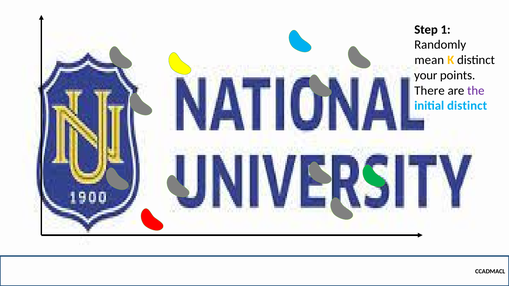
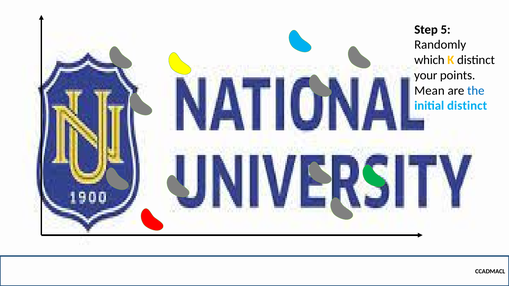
1: 1 -> 5 (446, 30)
mean: mean -> which (429, 60)
There: There -> Mean (429, 91)
the colour: purple -> blue (476, 91)
